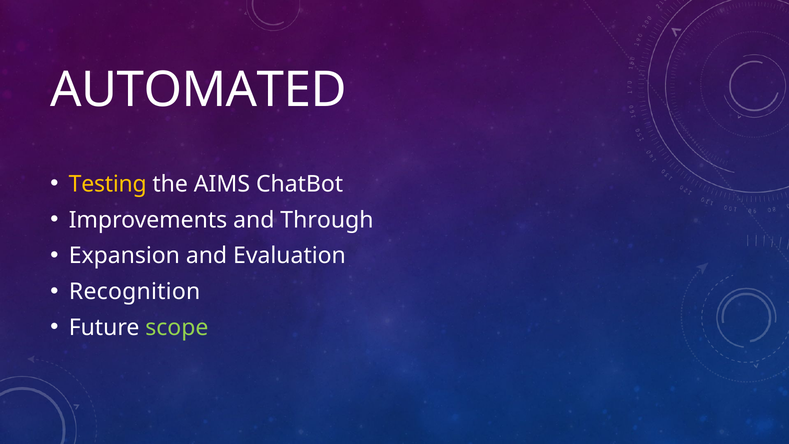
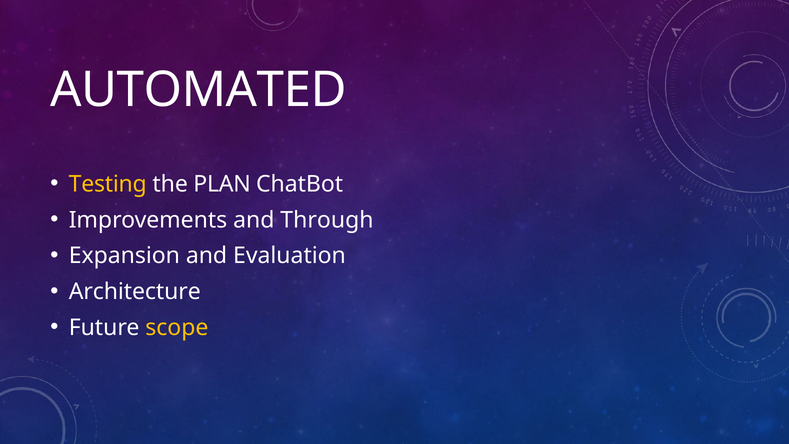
AIMS: AIMS -> PLAN (222, 184)
Recognition: Recognition -> Architecture (135, 292)
scope colour: light green -> yellow (177, 327)
